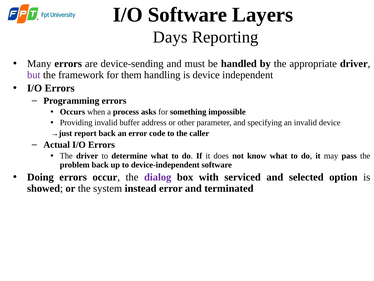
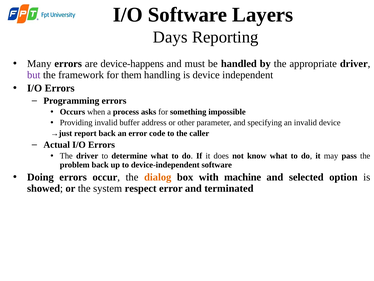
device-sending: device-sending -> device-happens (132, 64)
dialog colour: purple -> orange (158, 177)
serviced: serviced -> machine (243, 177)
instead: instead -> respect (141, 188)
